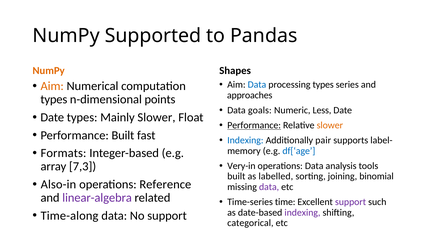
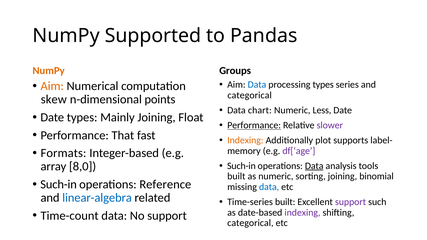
Shapes: Shapes -> Groups (235, 71)
approaches: approaches -> categorical (250, 95)
types: types -> skew (54, 100)
goals: goals -> chart (260, 110)
Mainly Slower: Slower -> Joining (157, 117)
slower colour: orange -> purple (330, 125)
Performance Built: Built -> That (123, 135)
Indexing colour: blue -> orange (245, 140)
pair: pair -> plot (323, 140)
df[‘age colour: blue -> purple (299, 151)
Very-in: Very-in -> Such-in (241, 166)
Data underline: none -> present (314, 166)
7,3: 7,3 -> 8,0 (83, 167)
as labelled: labelled -> numeric (276, 177)
Also-in: Also-in -> Such-in (59, 185)
data colour: purple -> blue (269, 187)
linear-algebra colour: purple -> blue (97, 198)
Time-series time: time -> built (285, 202)
Time-along: Time-along -> Time-count (70, 216)
